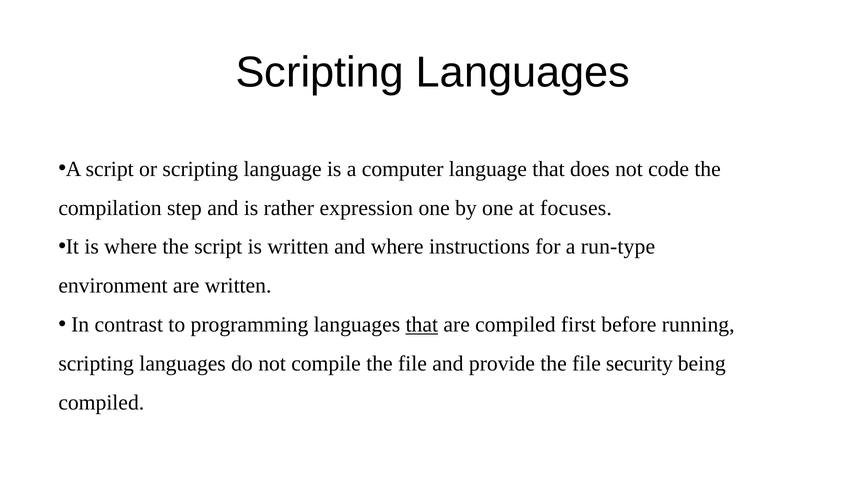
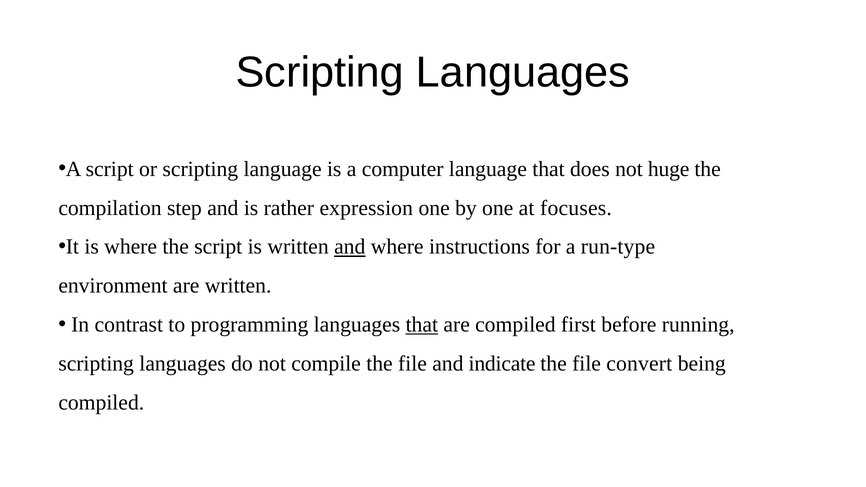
code: code -> huge (669, 169)
and underline: none -> present (350, 247)
provide: provide -> indicate (502, 364)
security: security -> convert (639, 364)
